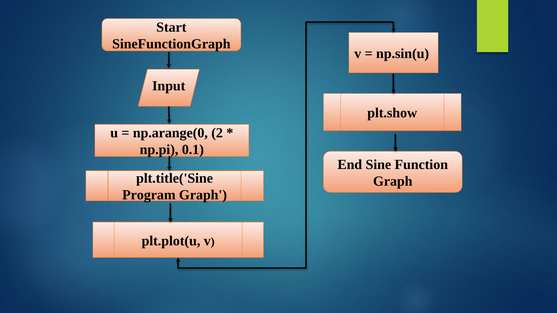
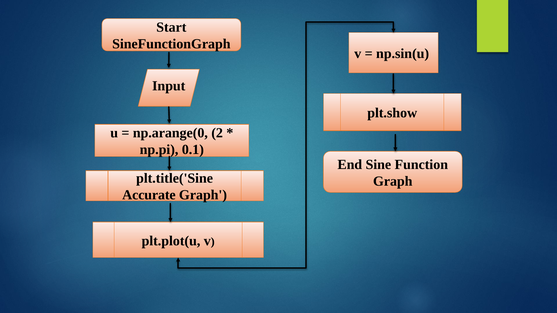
Program: Program -> Accurate (149, 195)
